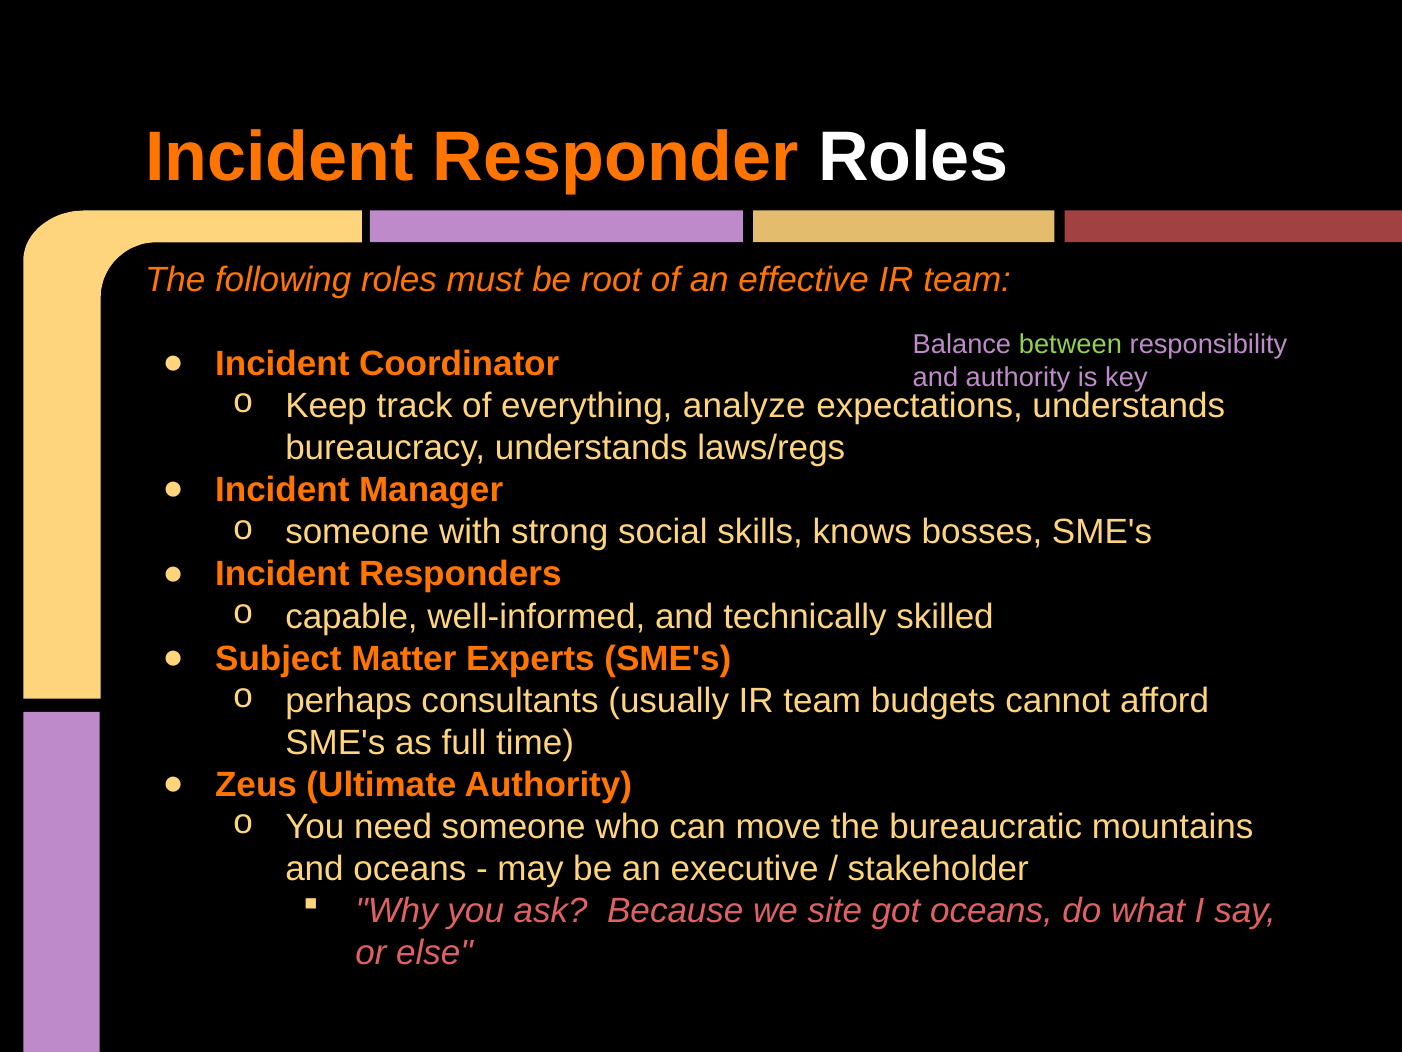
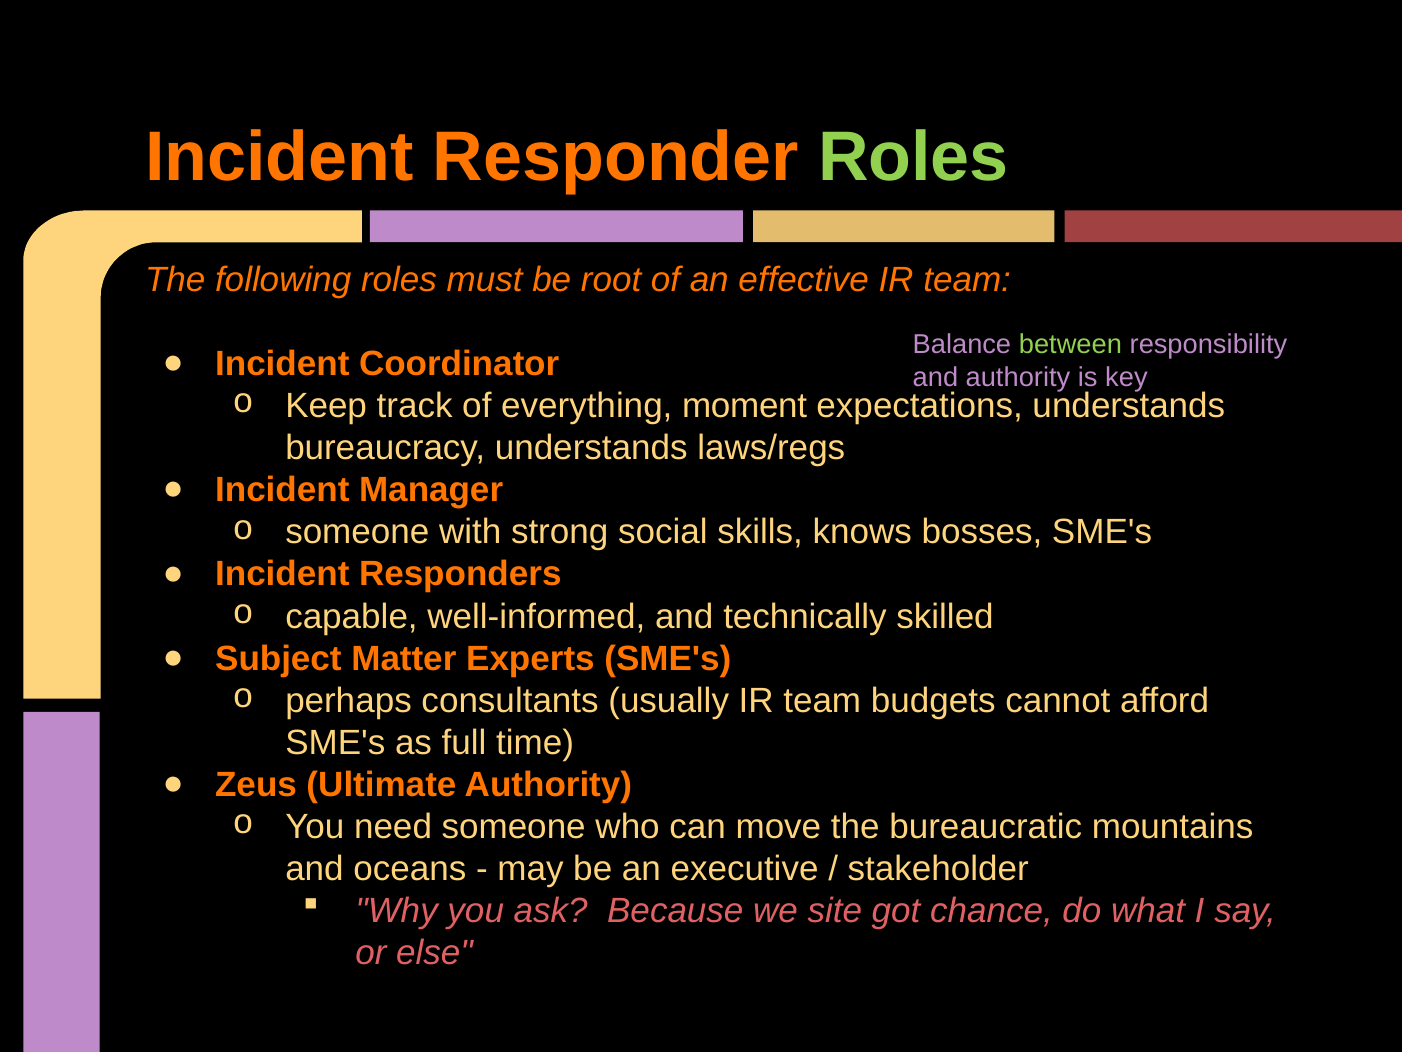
Roles colour: white -> light green (913, 157)
analyze: analyze -> moment (745, 406)
got oceans: oceans -> chance (991, 911)
